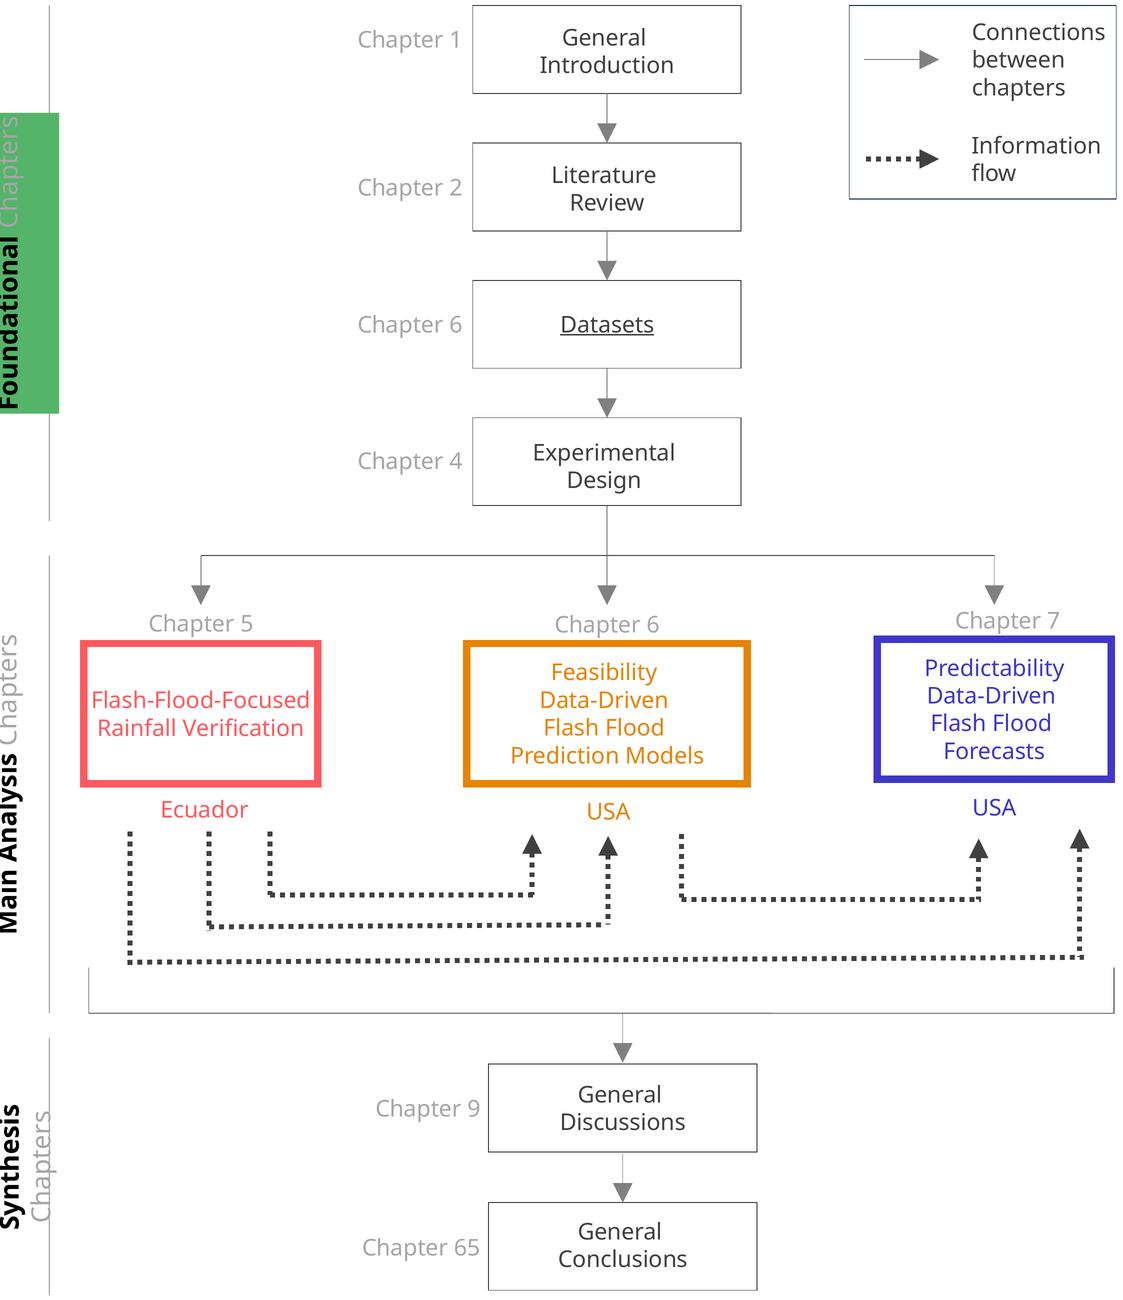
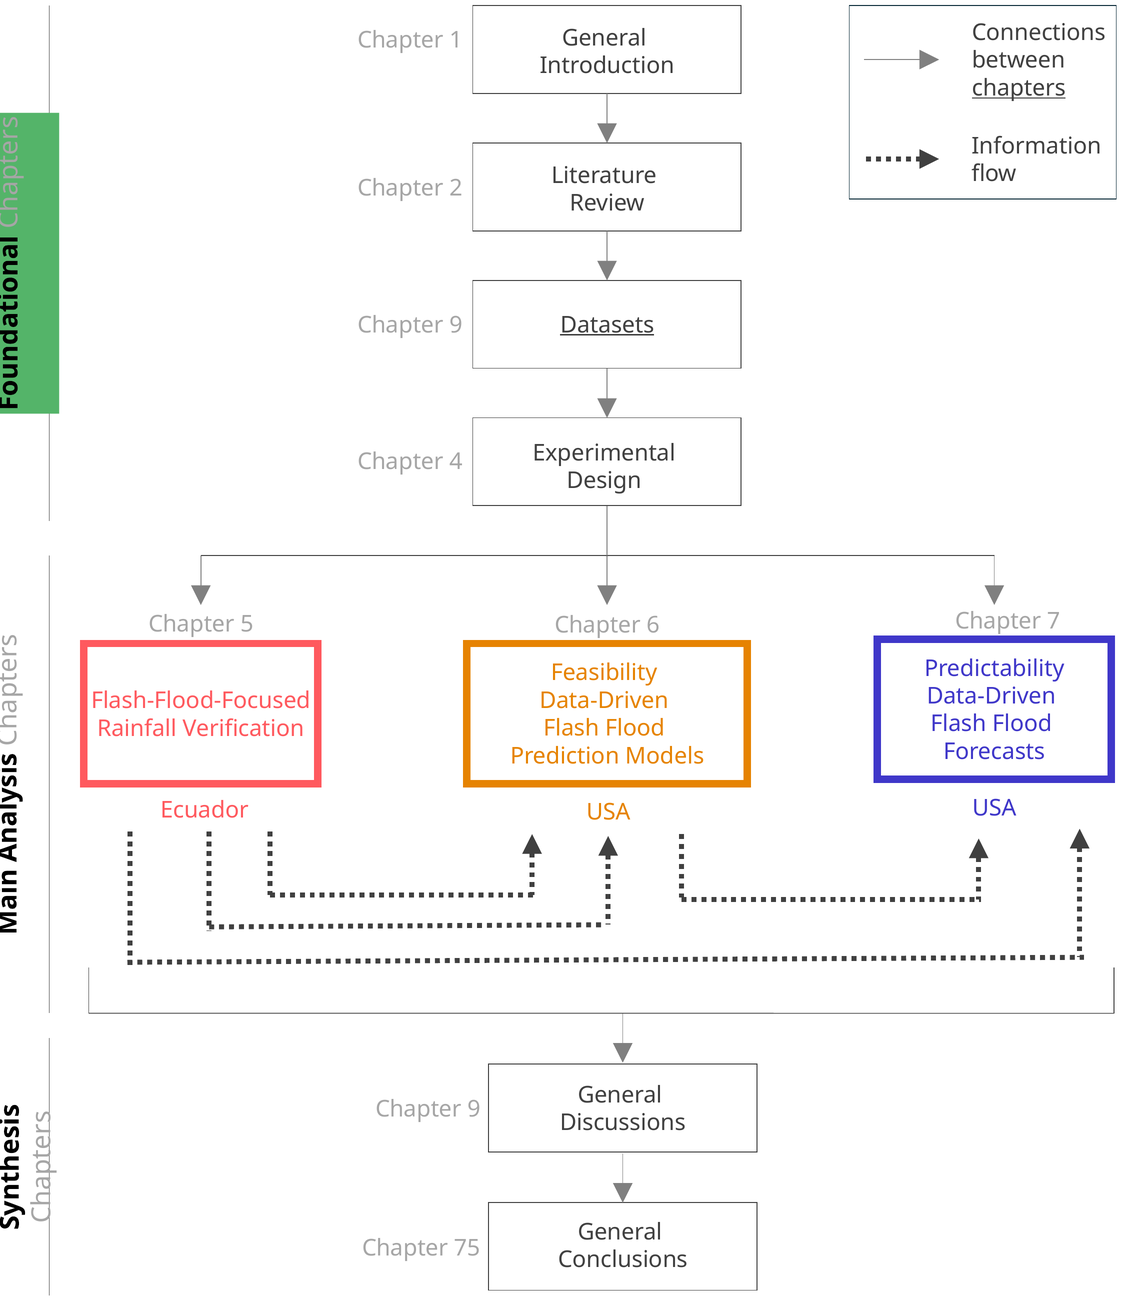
chapters underline: none -> present (1019, 88)
6: 6 -> 9 (456, 325)
65: 65 -> 75 (467, 1249)
